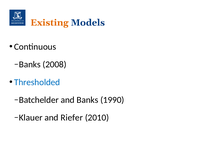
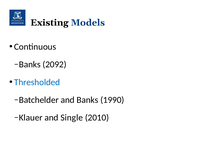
Existing colour: orange -> black (49, 23)
2008: 2008 -> 2092 (55, 64)
Riefer: Riefer -> Single (72, 118)
